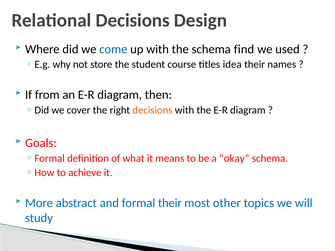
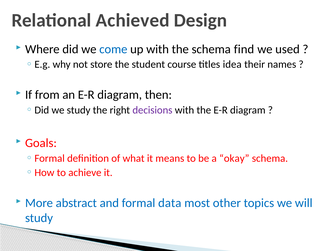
Relational Decisions: Decisions -> Achieved (133, 20)
we cover: cover -> study (79, 110)
decisions colour: orange -> purple (152, 110)
formal their: their -> data (170, 203)
